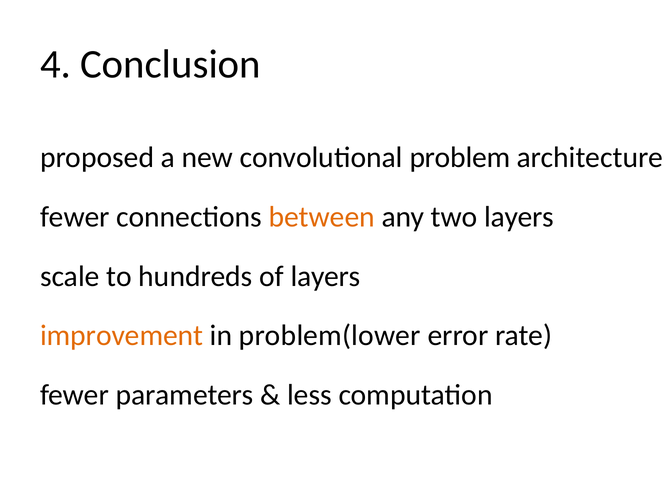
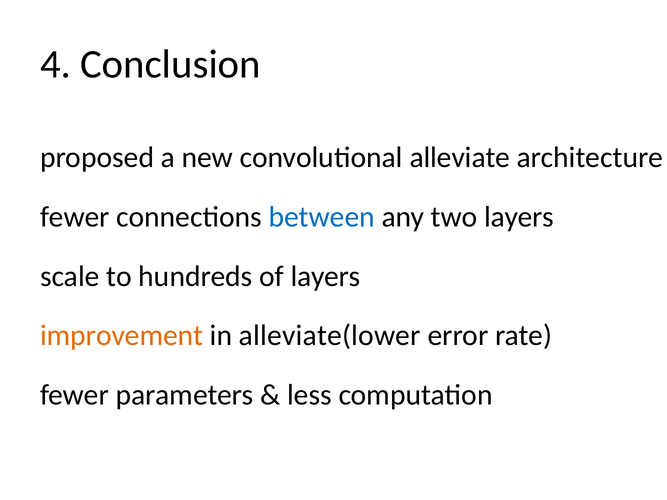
problem: problem -> alleviate (460, 158)
between colour: orange -> blue (322, 217)
problem(lower: problem(lower -> alleviate(lower (330, 336)
